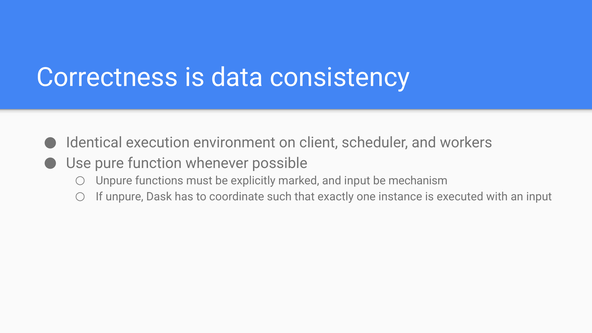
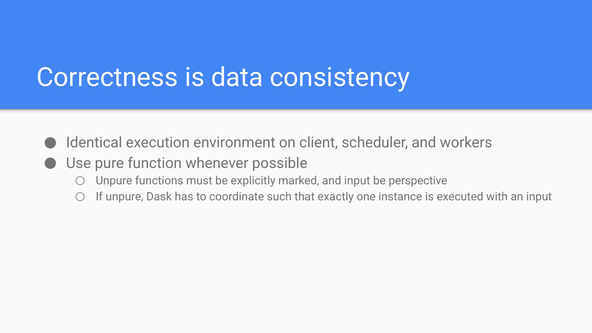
mechanism: mechanism -> perspective (418, 181)
